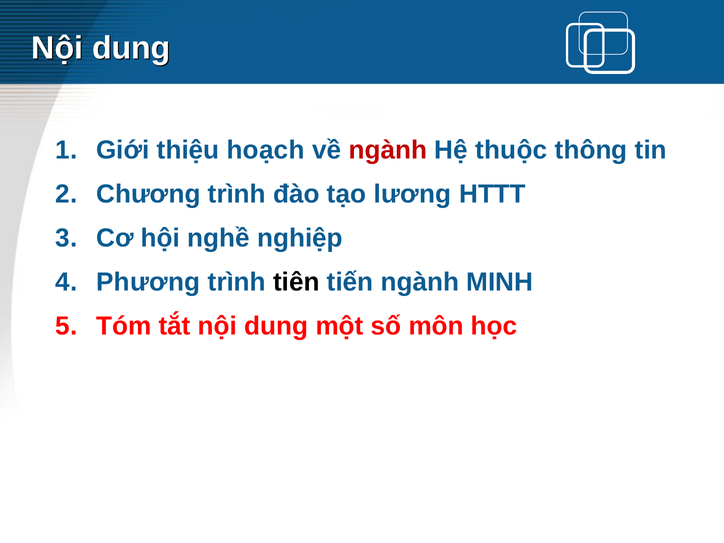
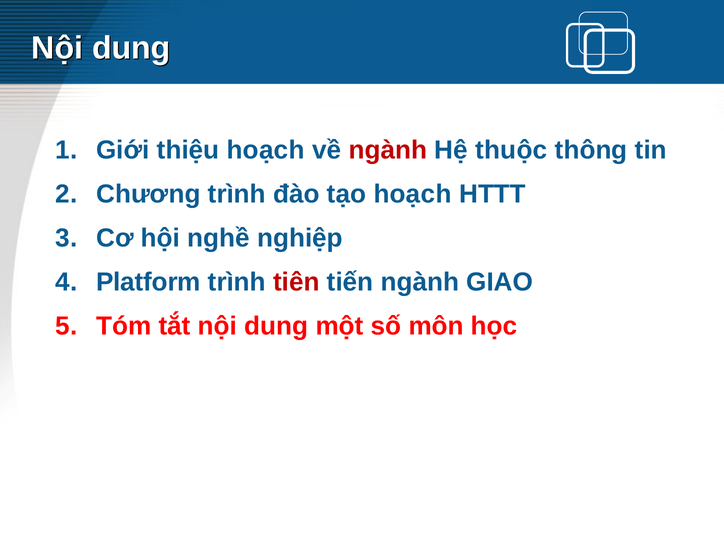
tạo lương: lương -> hoạch (412, 194)
Phương: Phương -> Platform (148, 282)
tiên colour: black -> red (296, 282)
MINH: MINH -> GIAO (500, 282)
